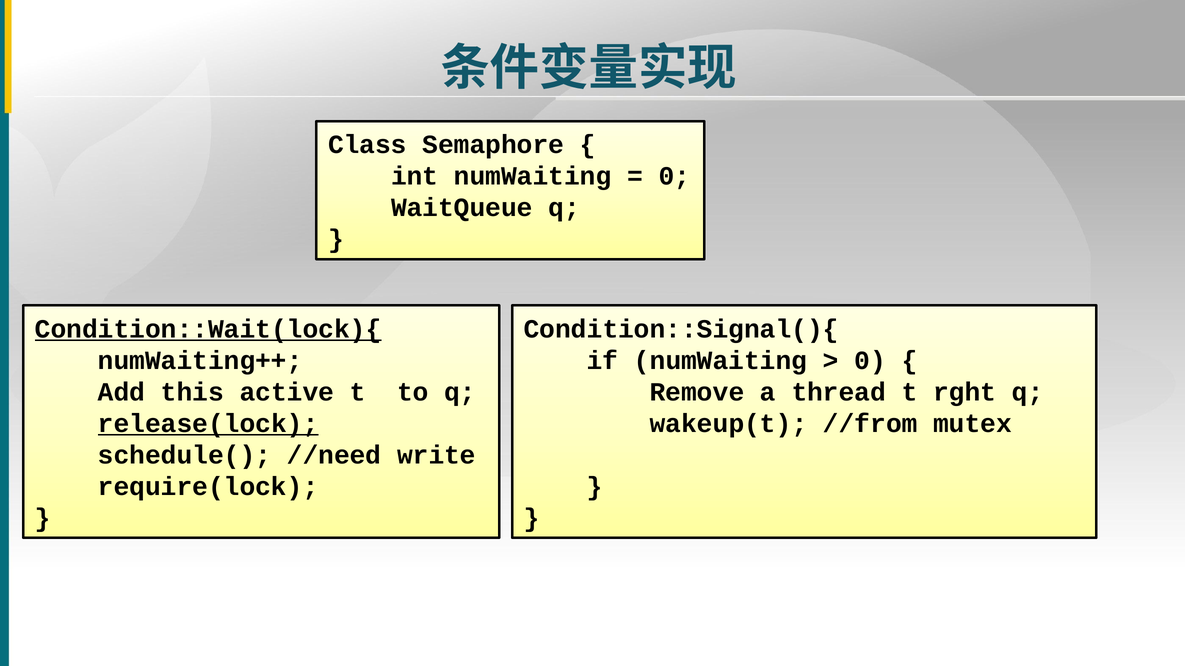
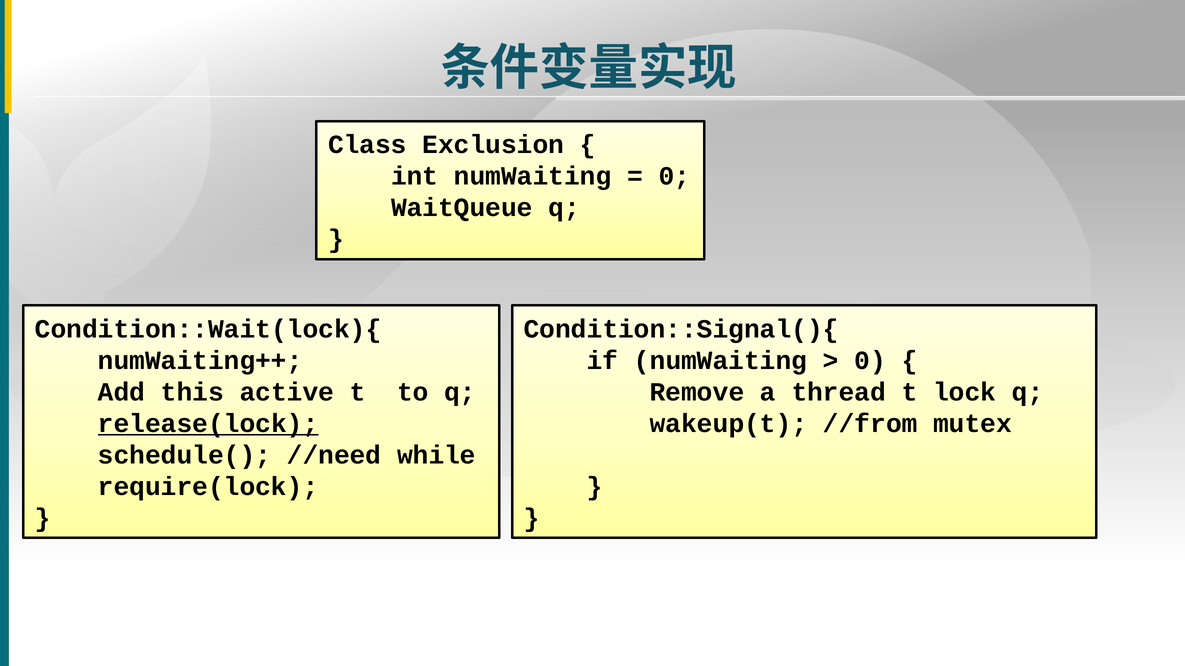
Semaphore: Semaphore -> Exclusion (493, 145)
Condition::Wait(lock){ underline: present -> none (208, 329)
rght: rght -> lock (965, 392)
write: write -> while (436, 456)
